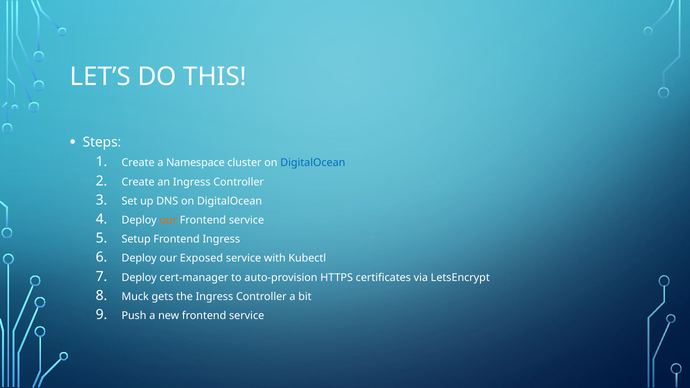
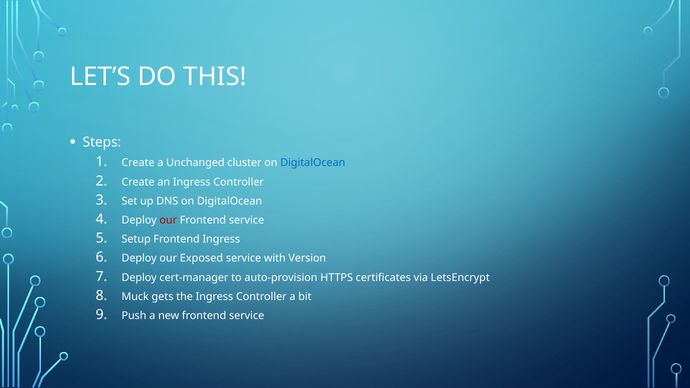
Namespace: Namespace -> Unchanged (195, 163)
our colour: orange -> red (168, 220)
Kubectl: Kubectl -> Version (307, 258)
